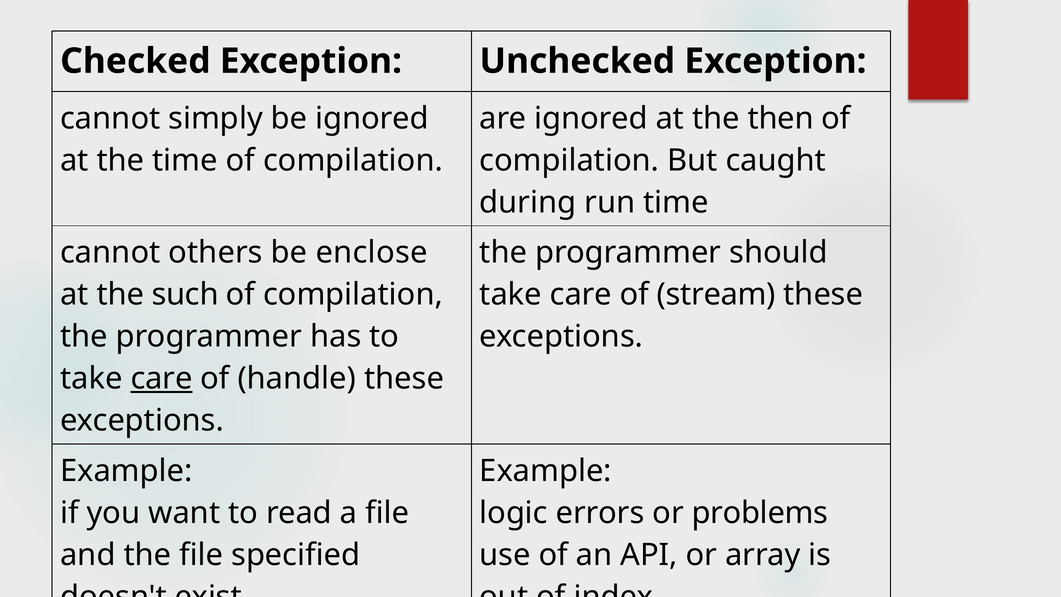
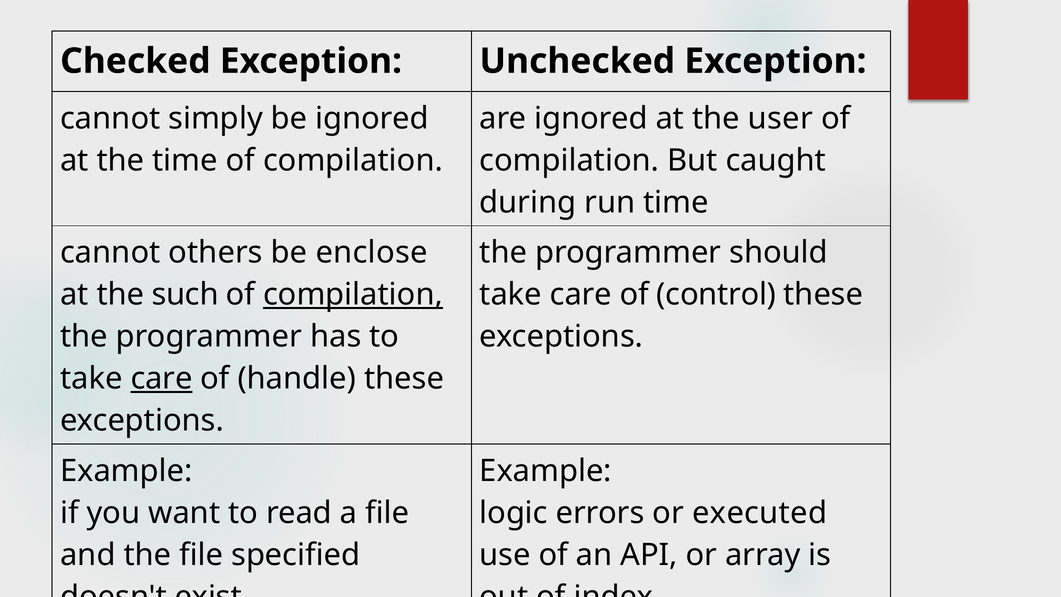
then: then -> user (780, 118)
compilation underline: none -> present (353, 294)
stream: stream -> control (716, 294)
problems: problems -> executed (760, 513)
